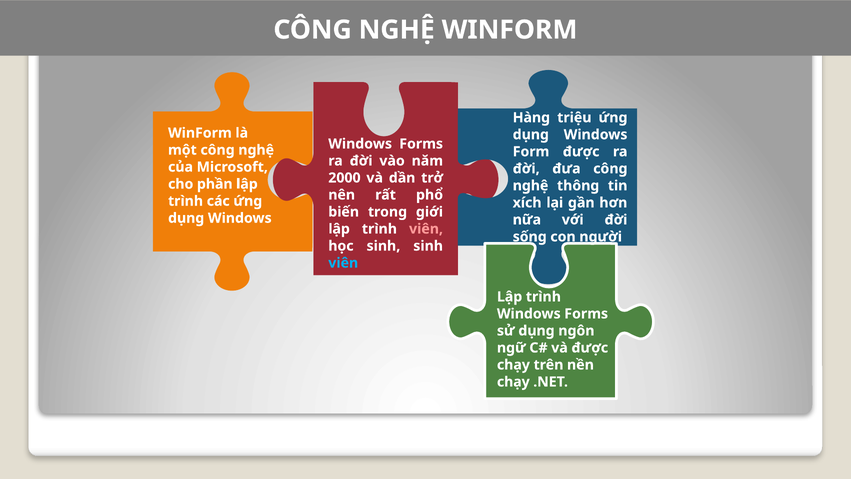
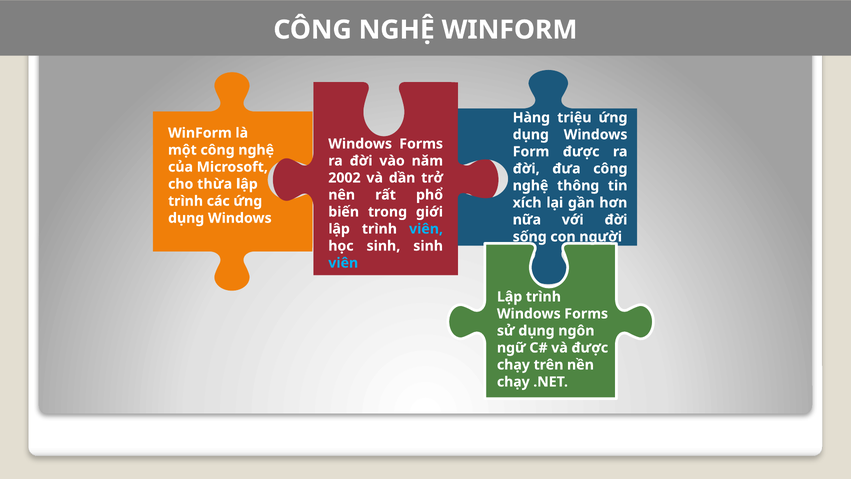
2000: 2000 -> 2002 (344, 178)
phần: phần -> thừa (215, 184)
viên colour: pink -> light blue (426, 229)
